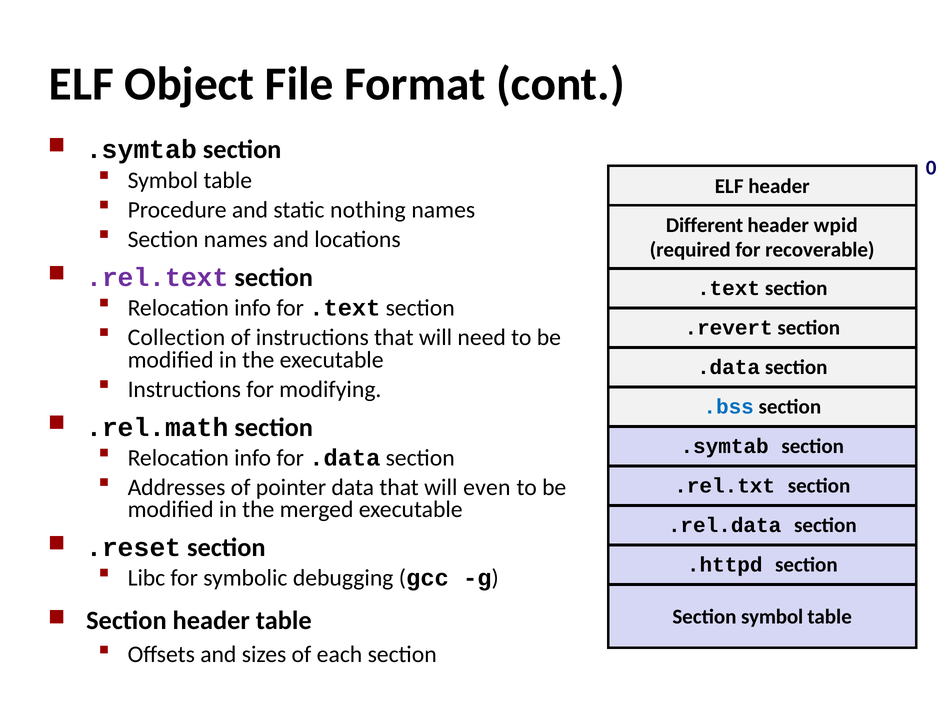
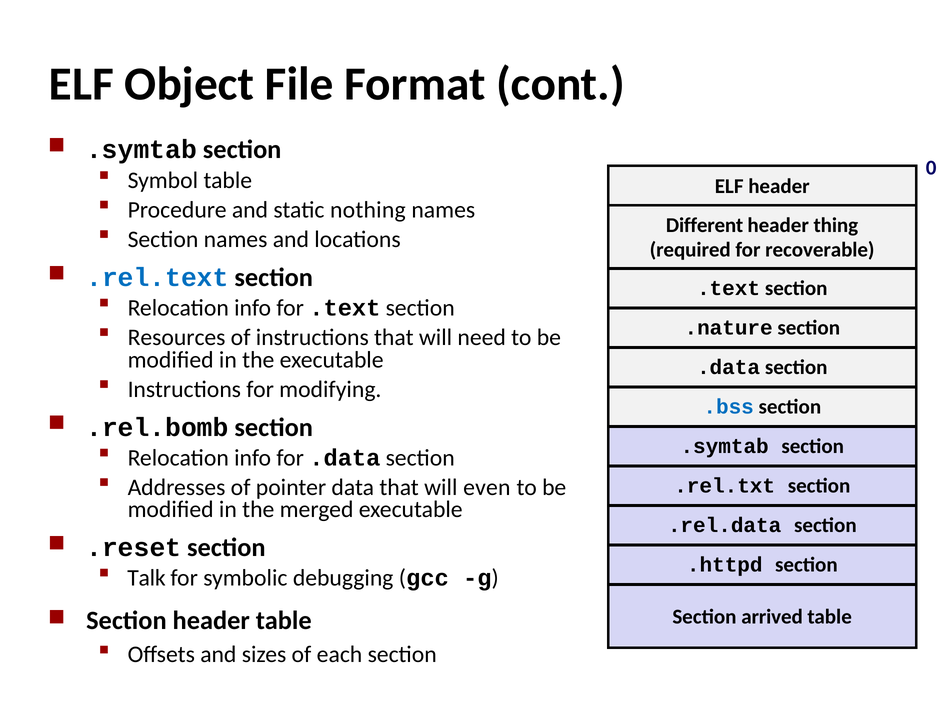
wpid: wpid -> thing (836, 225)
.rel.text colour: purple -> blue (157, 277)
.revert: .revert -> .nature (729, 328)
Collection: Collection -> Resources (177, 338)
.rel.math: .rel.math -> .rel.bomb (157, 427)
Libc: Libc -> Talk (146, 578)
Section symbol: symbol -> arrived (772, 617)
